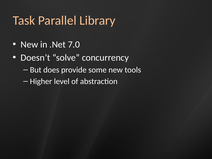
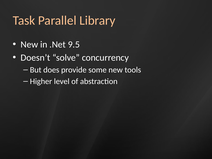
7.0: 7.0 -> 9.5 (74, 44)
